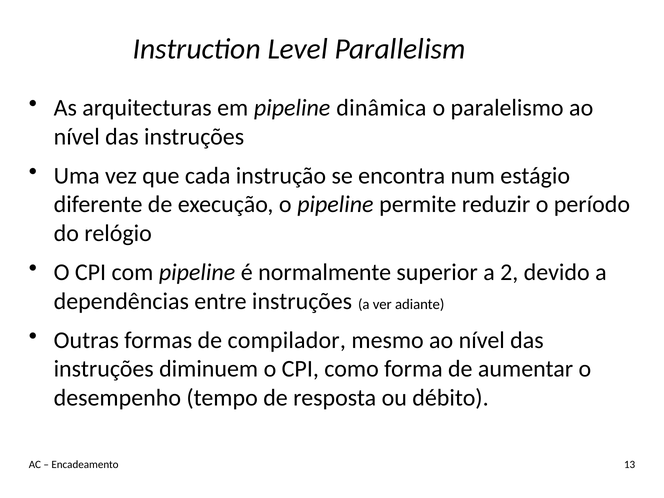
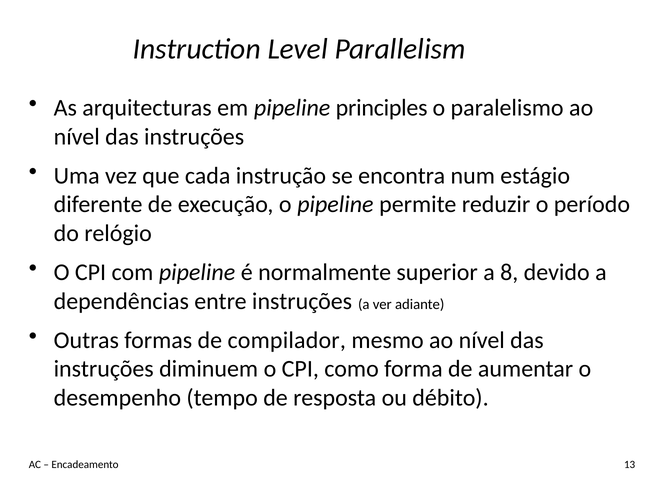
dinâmica: dinâmica -> principles (382, 108)
2: 2 -> 8 (509, 272)
